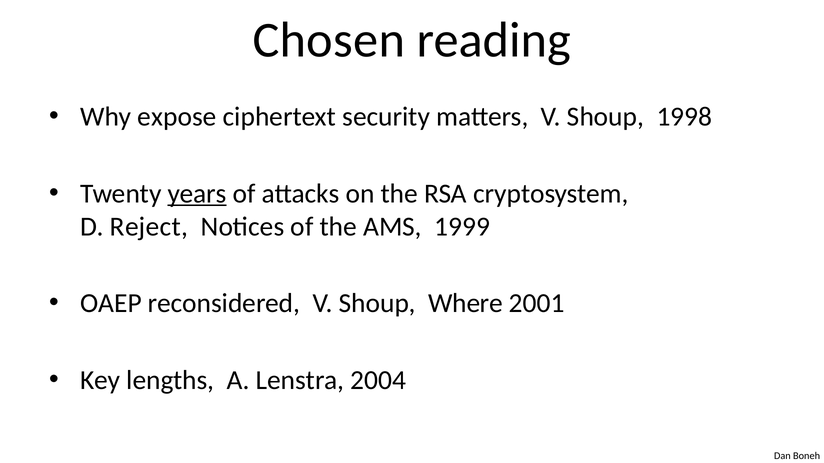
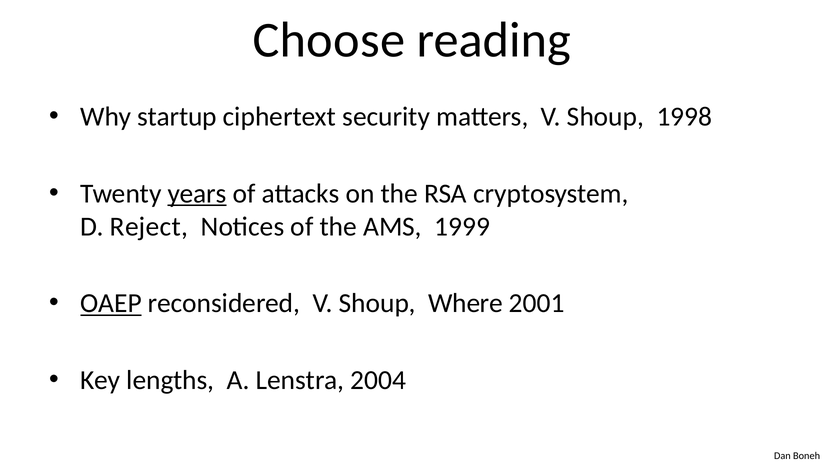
Chosen: Chosen -> Choose (329, 40)
expose: expose -> startup (177, 117)
OAEP underline: none -> present (111, 304)
